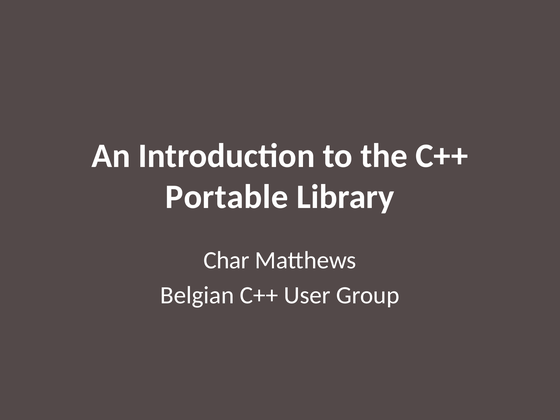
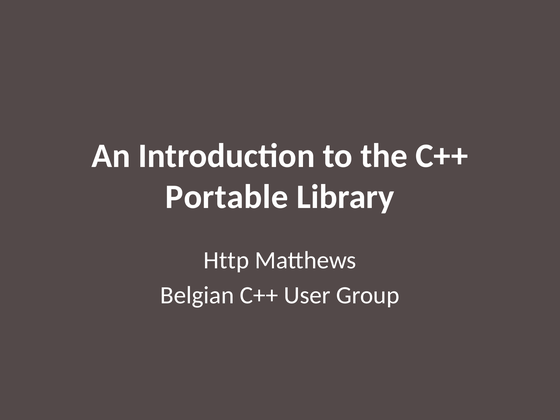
Char: Char -> Http (226, 260)
